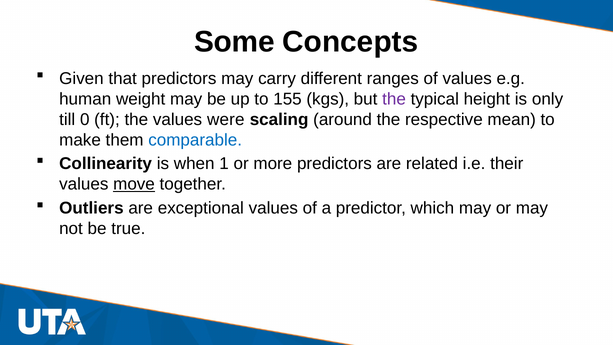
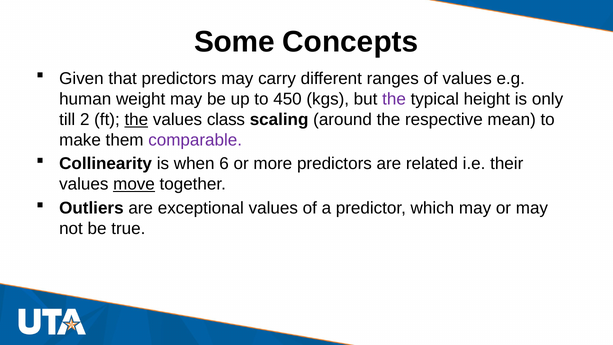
155: 155 -> 450 (288, 99)
0: 0 -> 2 (85, 119)
the underline: none -> present (136, 119)
were: were -> class (226, 119)
comparable colour: blue -> purple (195, 140)
1: 1 -> 6 (224, 164)
